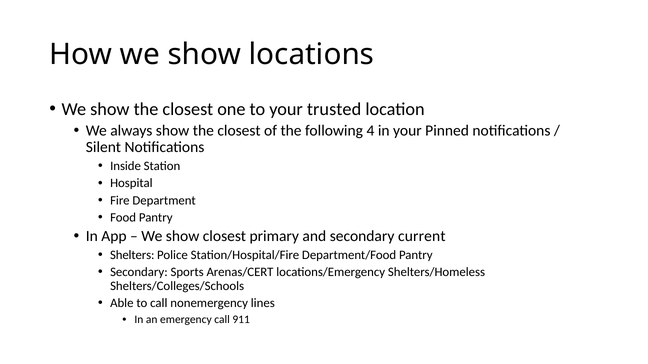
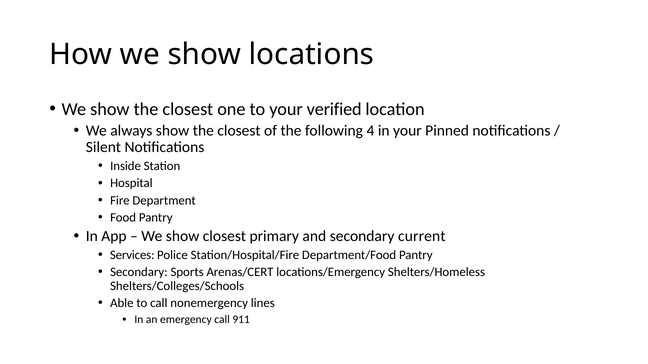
trusted: trusted -> verified (334, 109)
Shelters: Shelters -> Services (132, 255)
